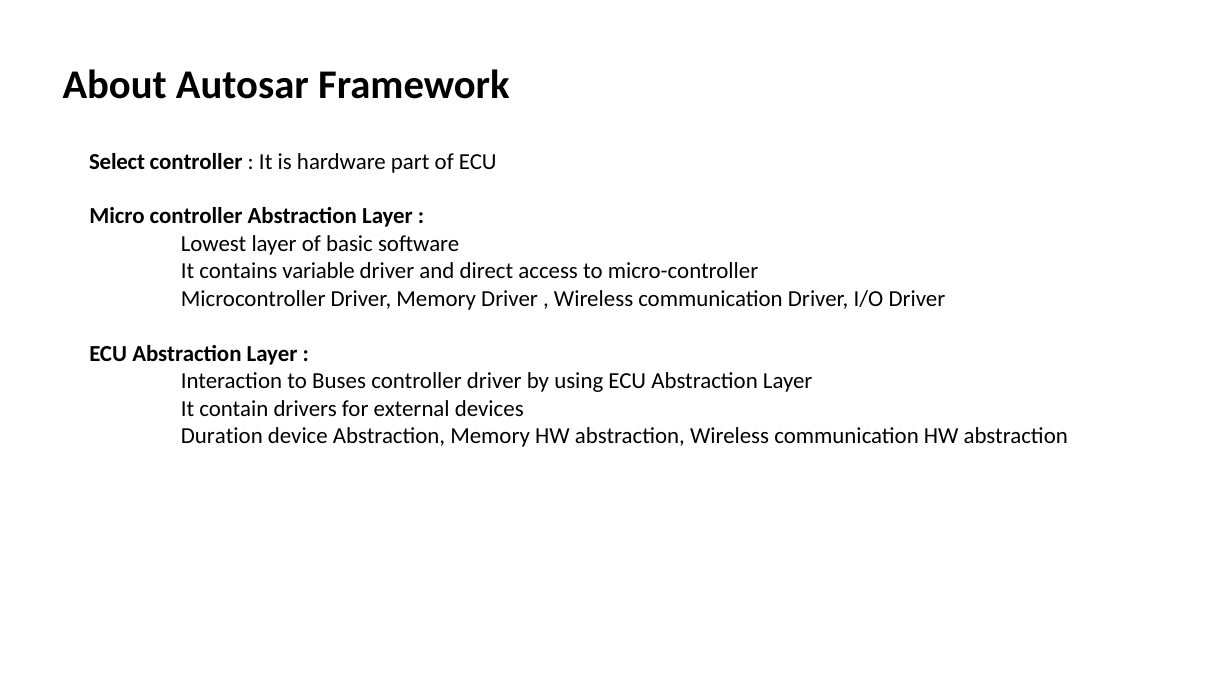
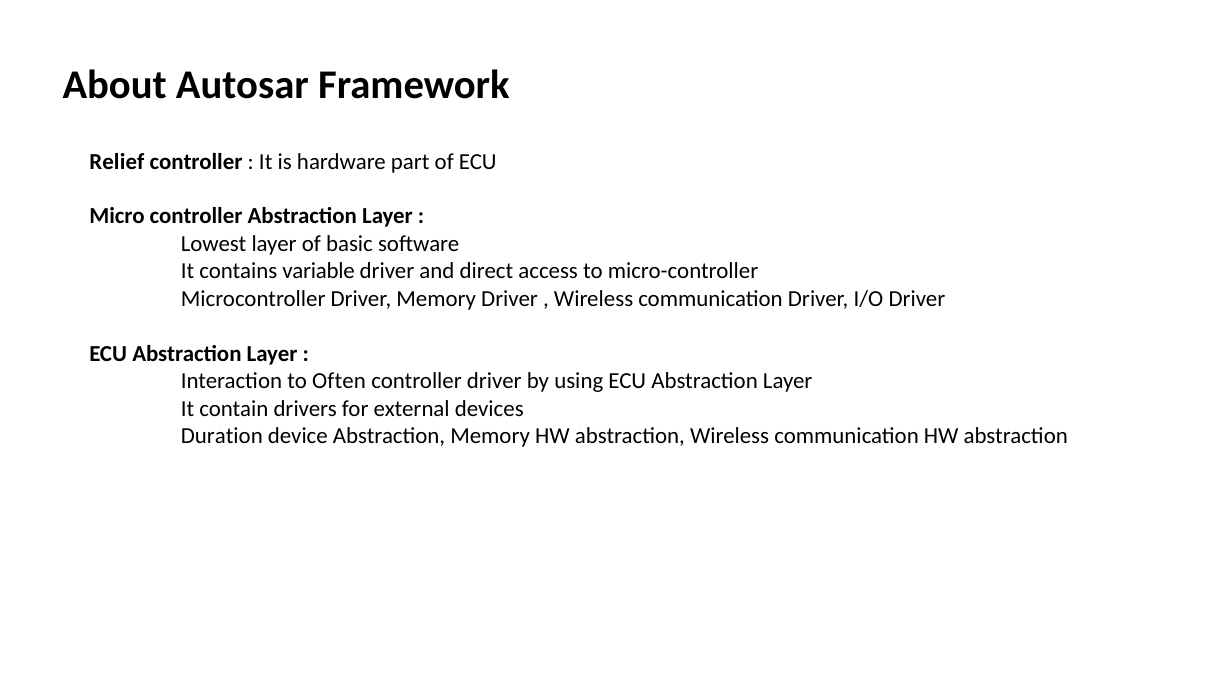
Select: Select -> Relief (117, 161)
Buses: Buses -> Often (339, 381)
